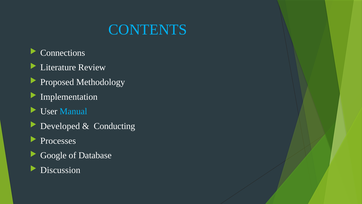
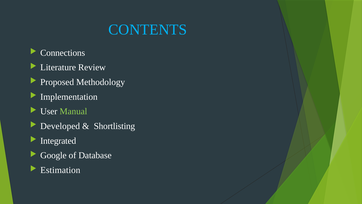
Manual colour: light blue -> light green (73, 111)
Conducting: Conducting -> Shortlisting (114, 126)
Processes: Processes -> Integrated (58, 141)
Discussion: Discussion -> Estimation (60, 170)
